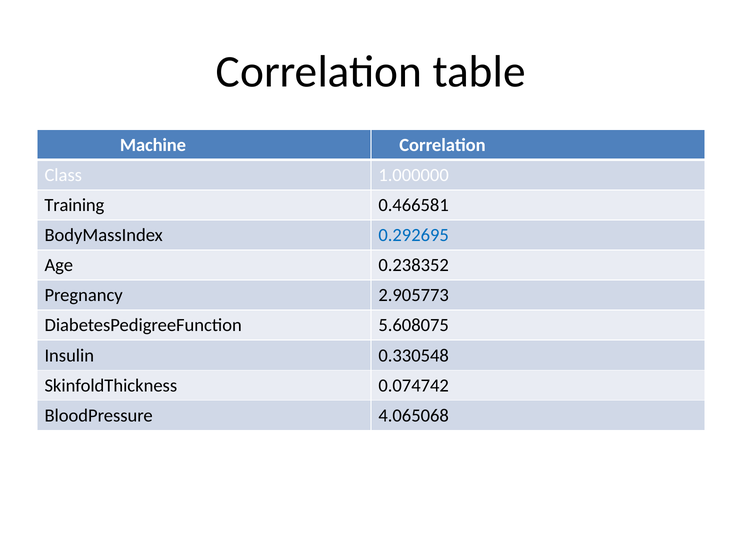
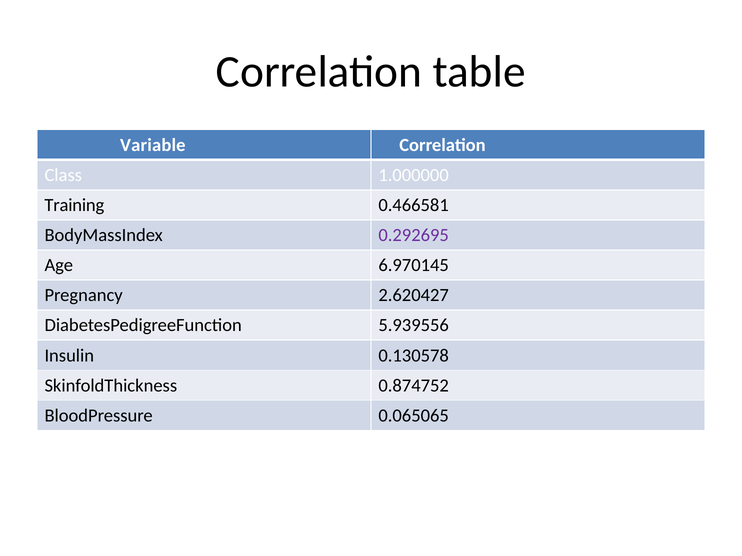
Machine: Machine -> Variable (153, 145)
0.292695 colour: blue -> purple (414, 235)
0.238352: 0.238352 -> 6.970145 (414, 265)
2.905773: 2.905773 -> 2.620427 (414, 296)
5.608075: 5.608075 -> 5.939556 (414, 326)
0.330548: 0.330548 -> 0.130578 (414, 356)
0.074742: 0.074742 -> 0.874752 (414, 386)
4.065068: 4.065068 -> 0.065065 (414, 416)
